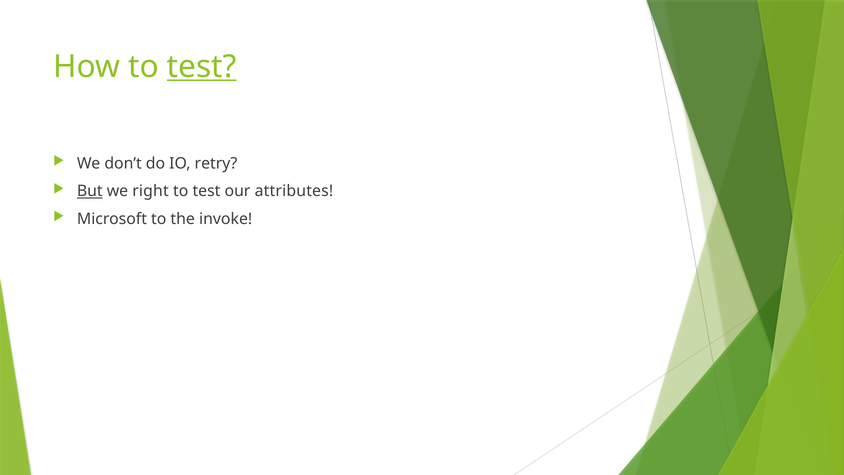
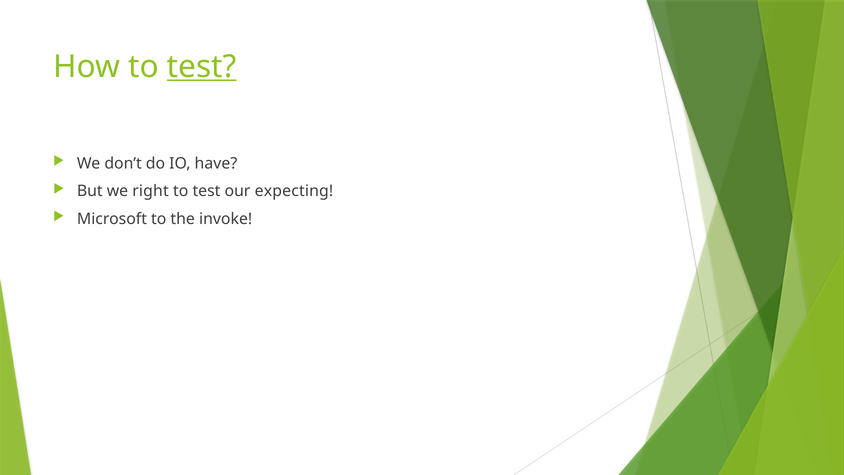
retry: retry -> have (216, 163)
But underline: present -> none (90, 191)
attributes: attributes -> expecting (294, 191)
